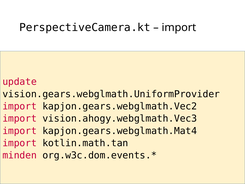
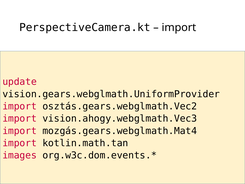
kapjon.gears.webglmath.Vec2: kapjon.gears.webglmath.Vec2 -> osztás.gears.webglmath.Vec2 (120, 106)
kapjon.gears.webglmath.Mat4: kapjon.gears.webglmath.Mat4 -> mozgás.gears.webglmath.Mat4 (120, 131)
minden: minden -> images (20, 155)
